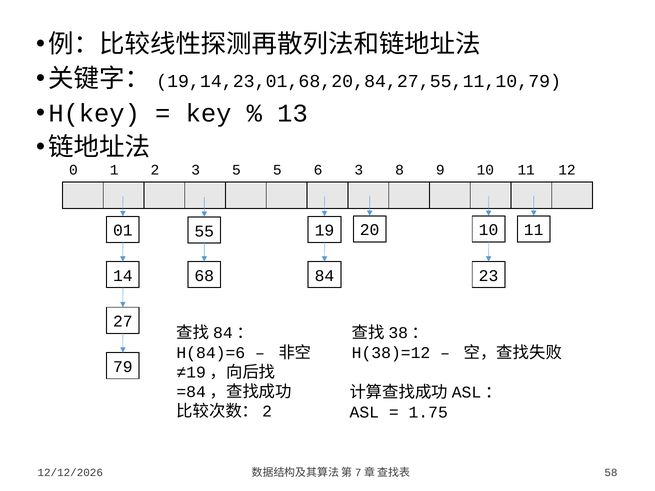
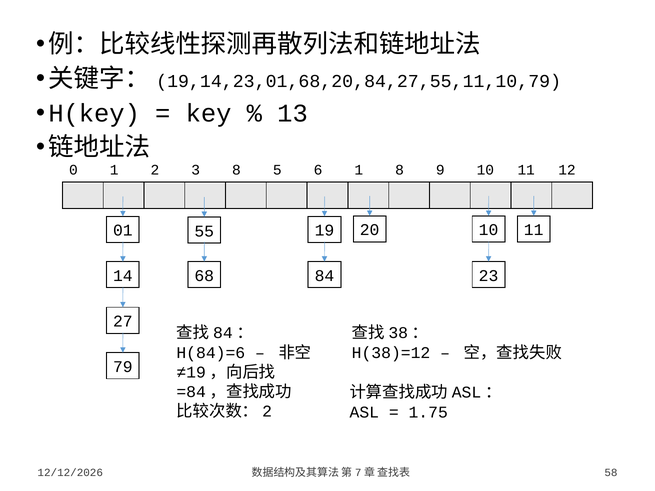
3 5: 5 -> 8 (236, 170)
6 3: 3 -> 1 (359, 170)
